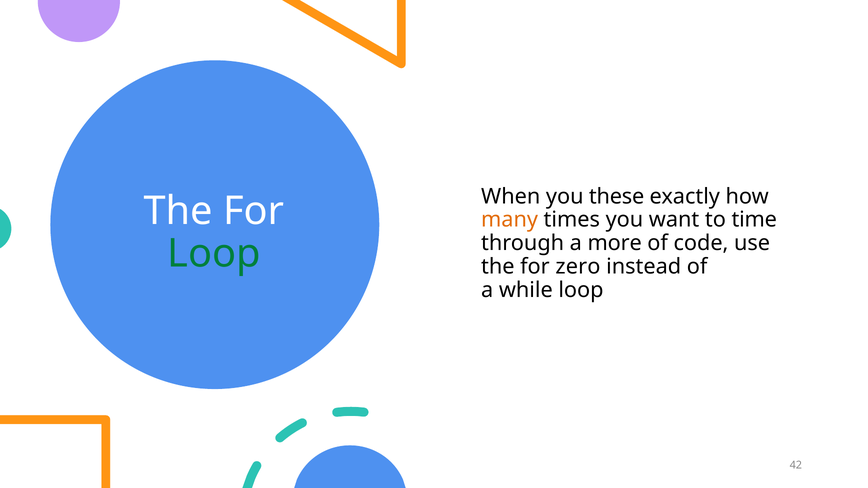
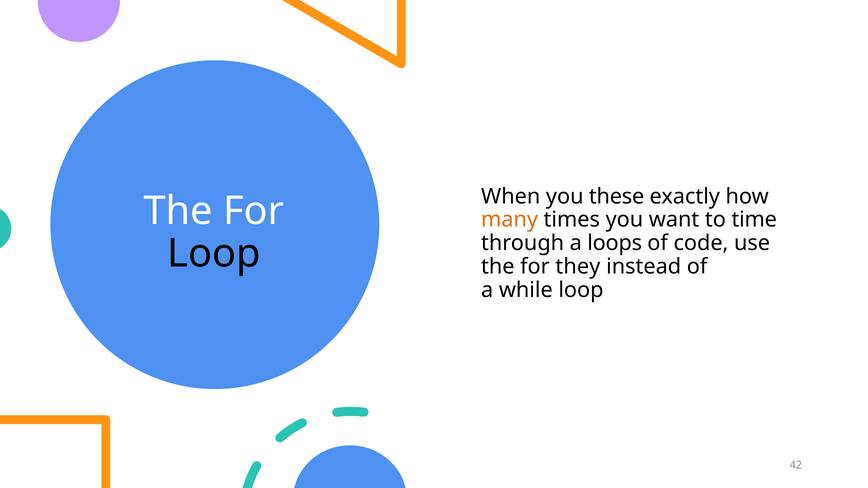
more: more -> loops (615, 243)
Loop colour: green -> black (214, 254)
zero: zero -> they (578, 267)
